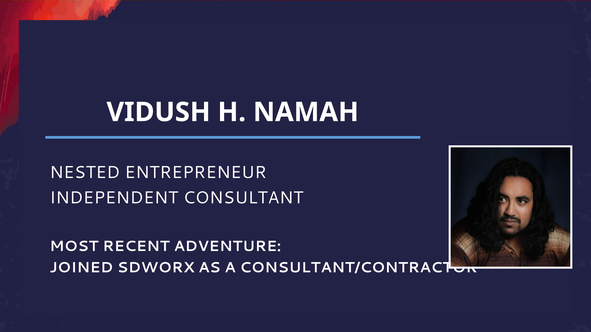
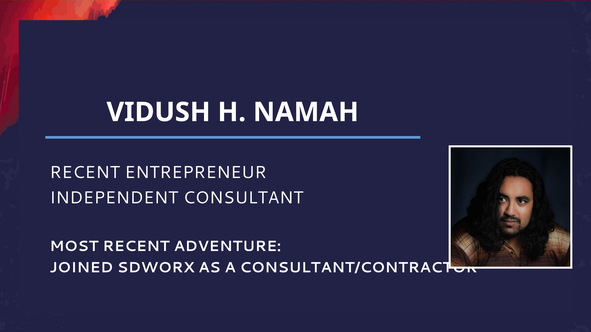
NESTED: NESTED -> RECENT (85, 173)
